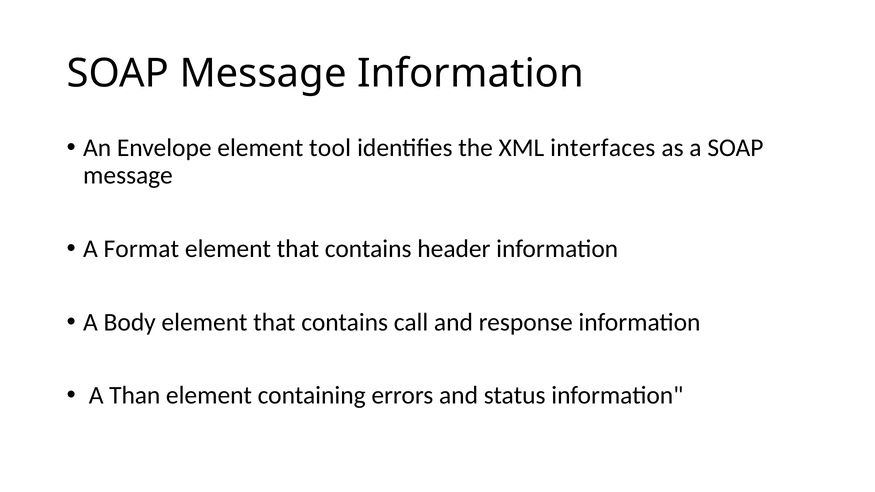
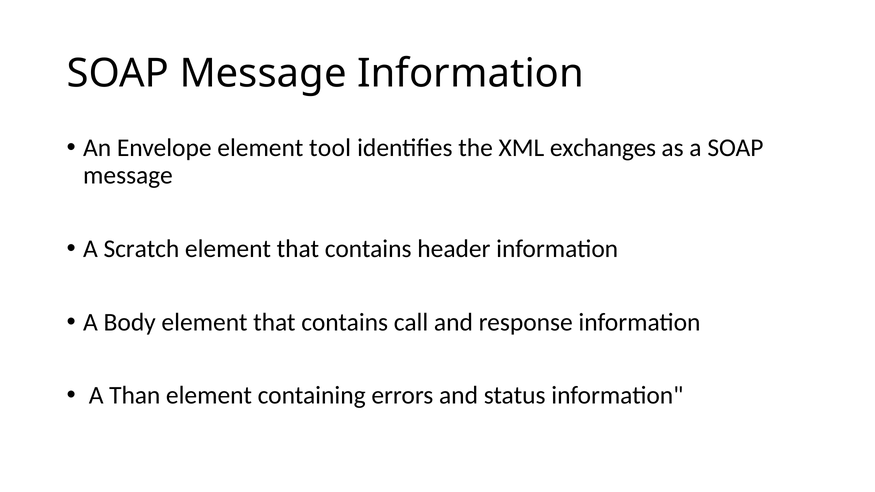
interfaces: interfaces -> exchanges (603, 148)
Format: Format -> Scratch (141, 249)
